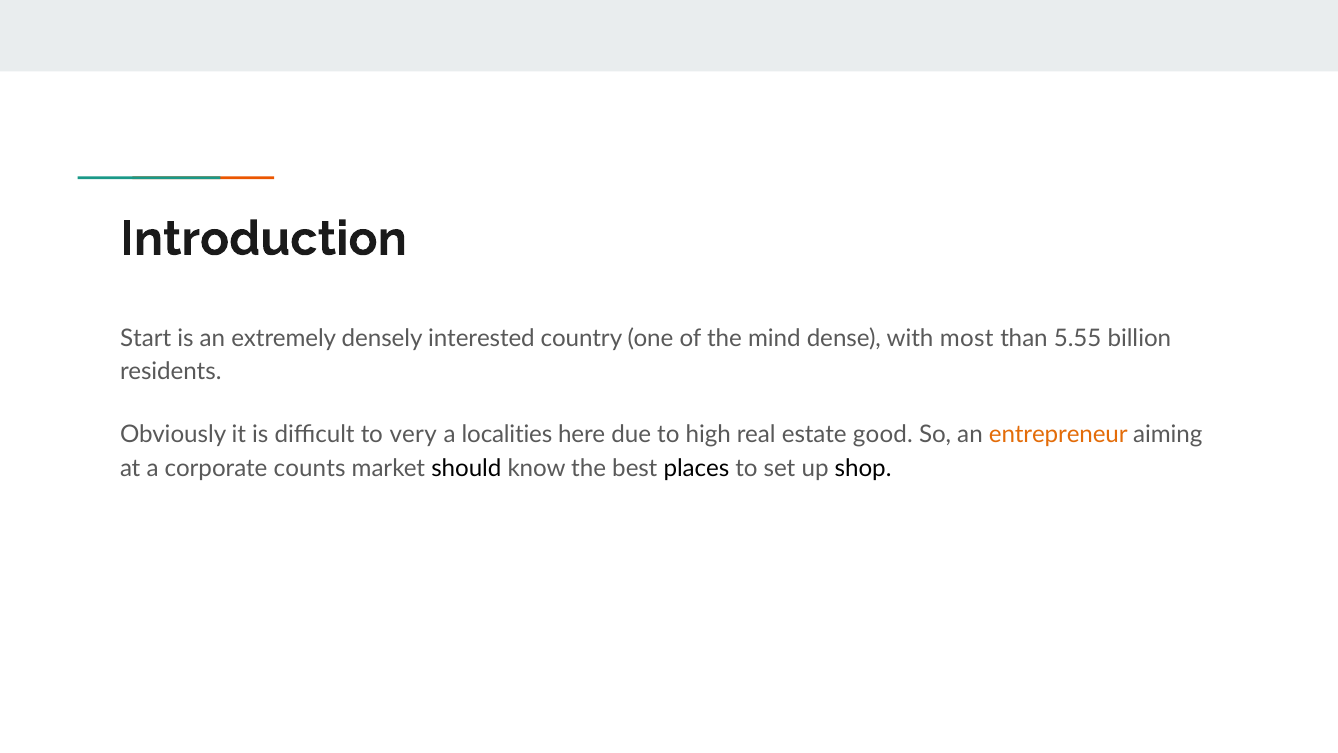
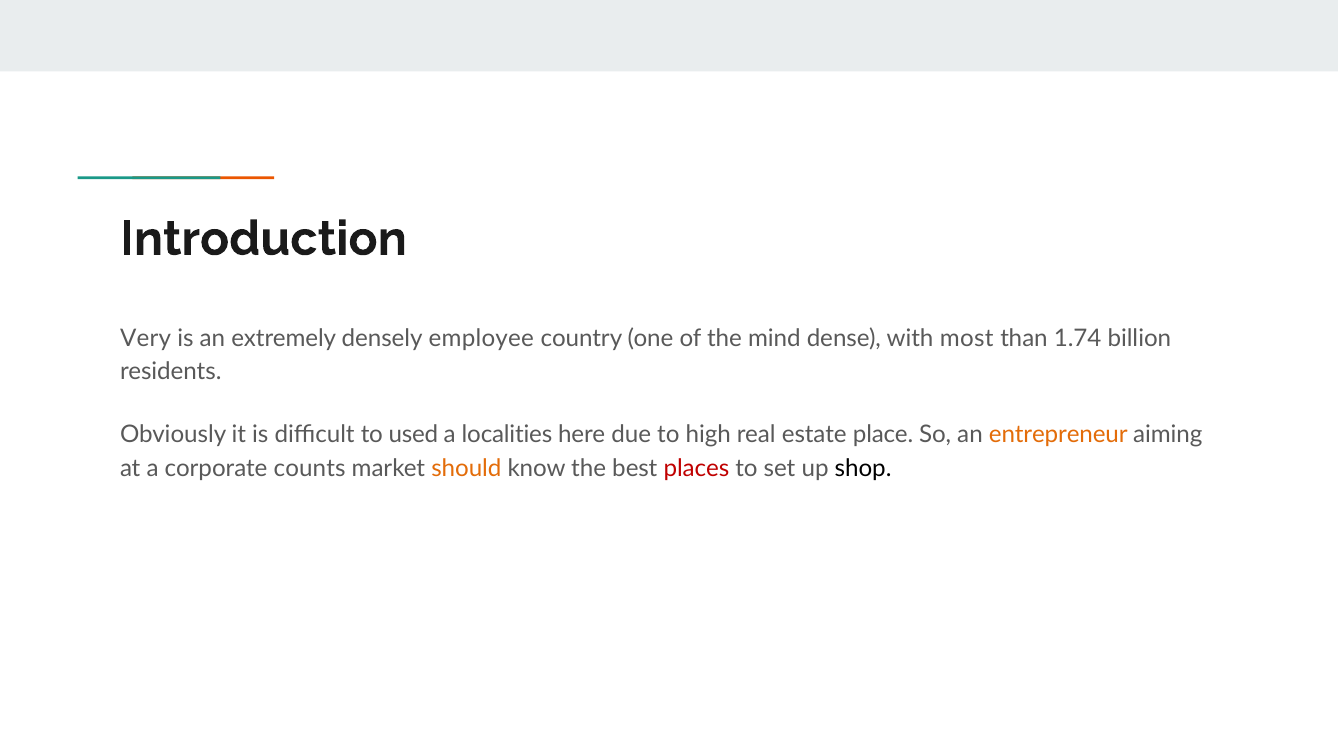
Start: Start -> Very (146, 338)
interested: interested -> employee (481, 338)
5.55: 5.55 -> 1.74 (1078, 338)
very: very -> used (413, 435)
good: good -> place (883, 435)
should colour: black -> orange (466, 468)
places colour: black -> red (696, 468)
